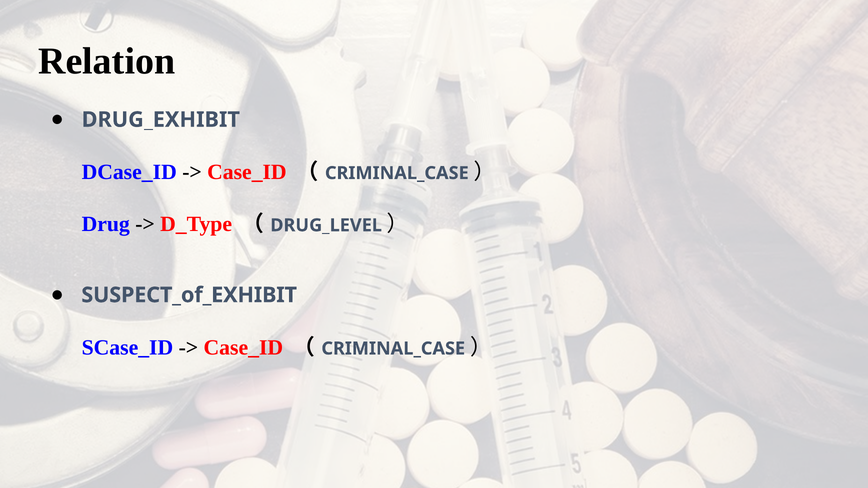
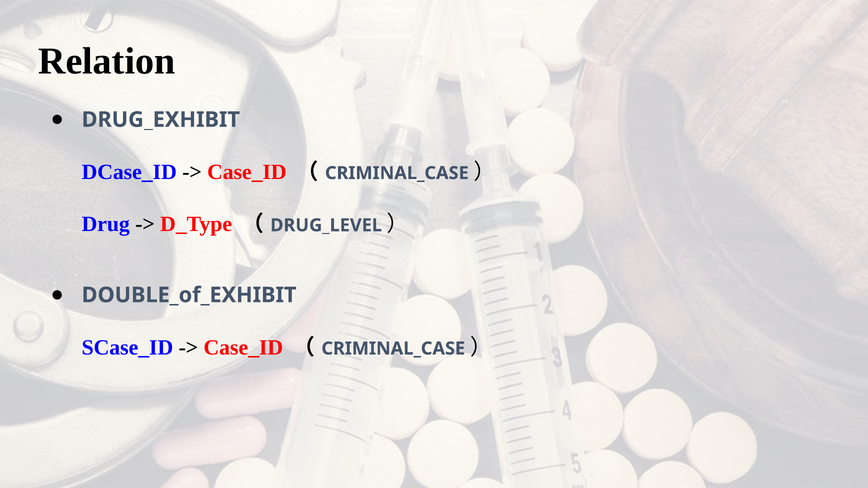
SUSPECT_of_EXHIBIT: SUSPECT_of_EXHIBIT -> DOUBLE_of_EXHIBIT (189, 295)
